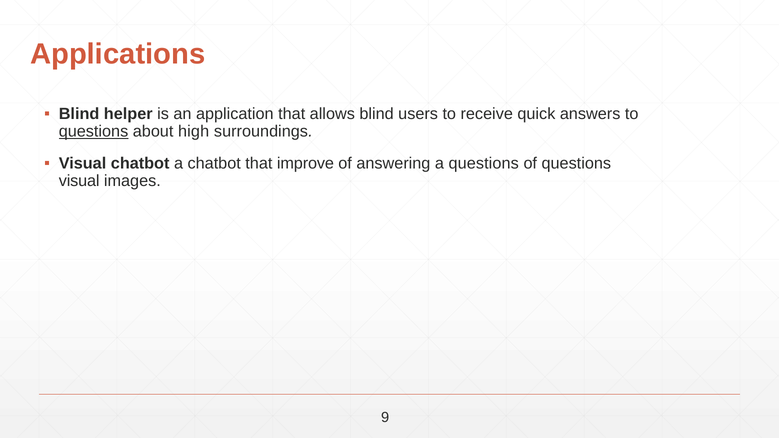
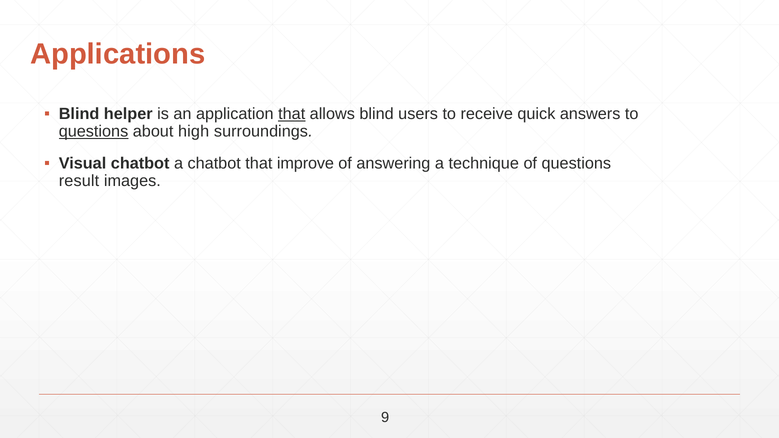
that underline: none -> present (292, 114)
a questions: questions -> technique (484, 164)
visual: visual -> result (79, 181)
